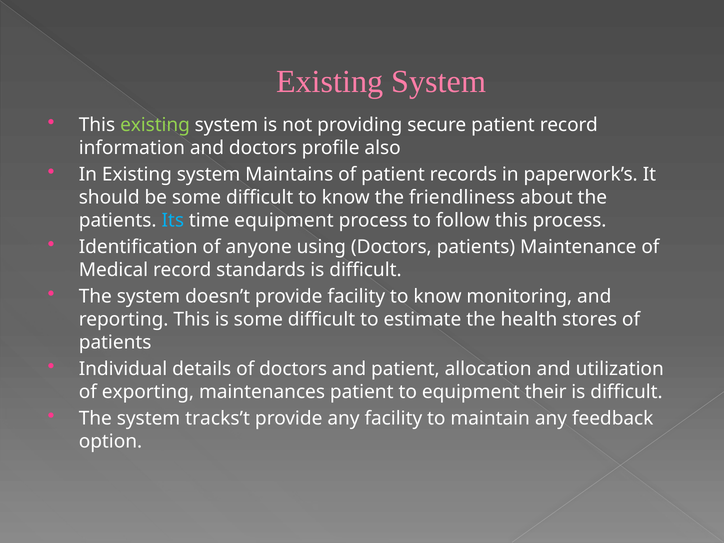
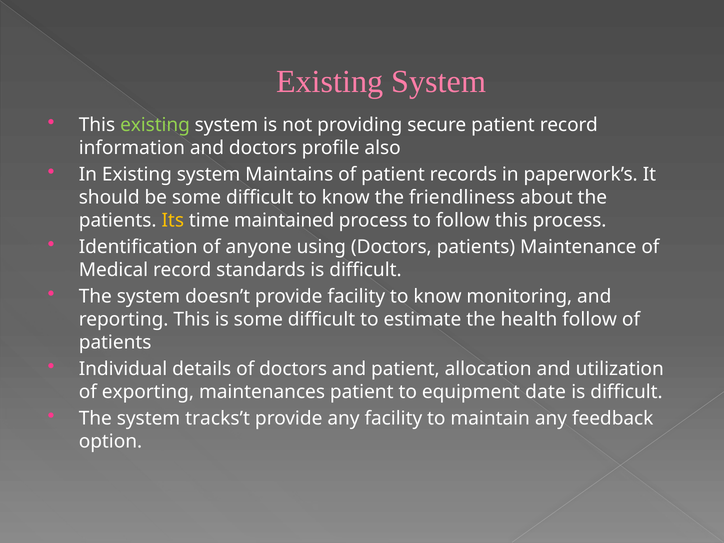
Its colour: light blue -> yellow (173, 220)
time equipment: equipment -> maintained (284, 220)
health stores: stores -> follow (590, 319)
their: their -> date (546, 392)
